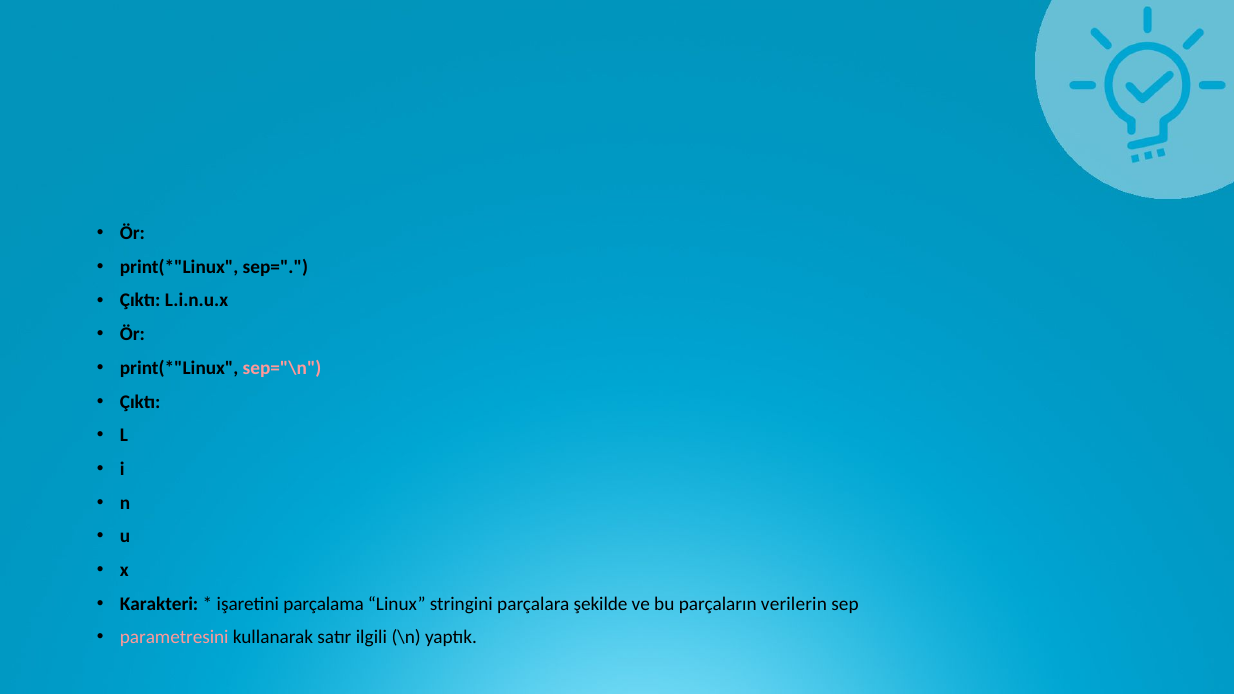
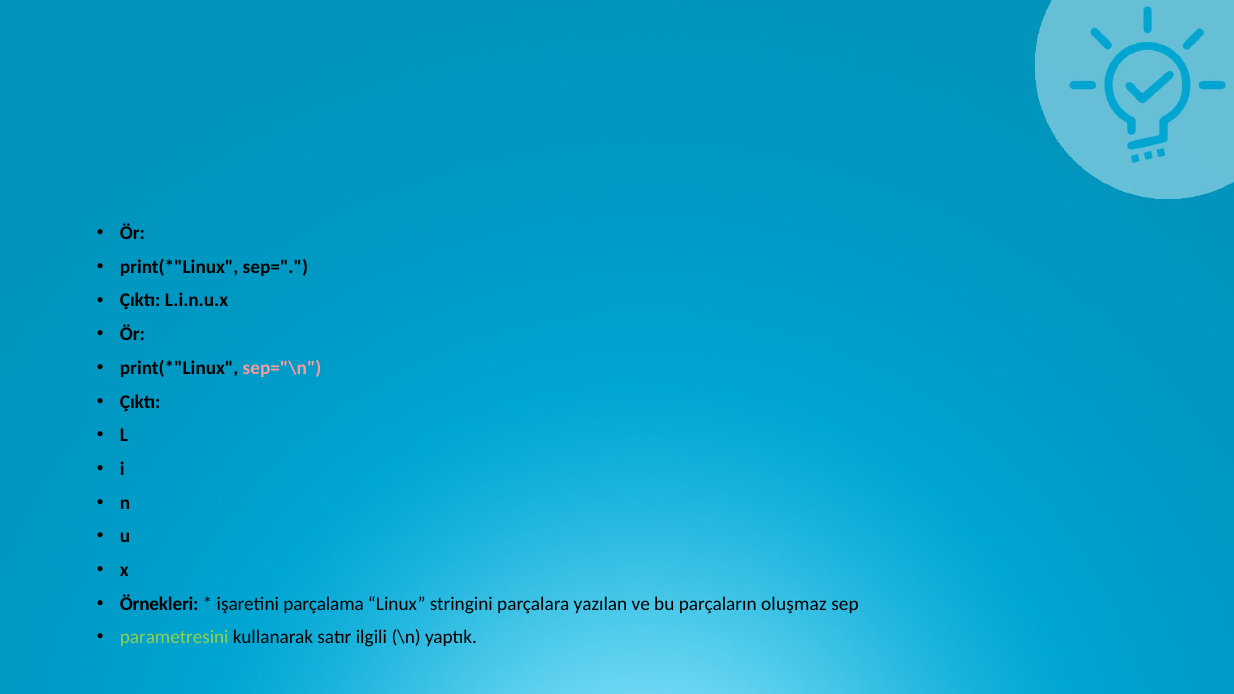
Karakteri: Karakteri -> Örnekleri (159, 604)
şekilde: şekilde -> yazılan (601, 604)
verilerin: verilerin -> oluşmaz (794, 604)
parametresini colour: pink -> light green (174, 638)
